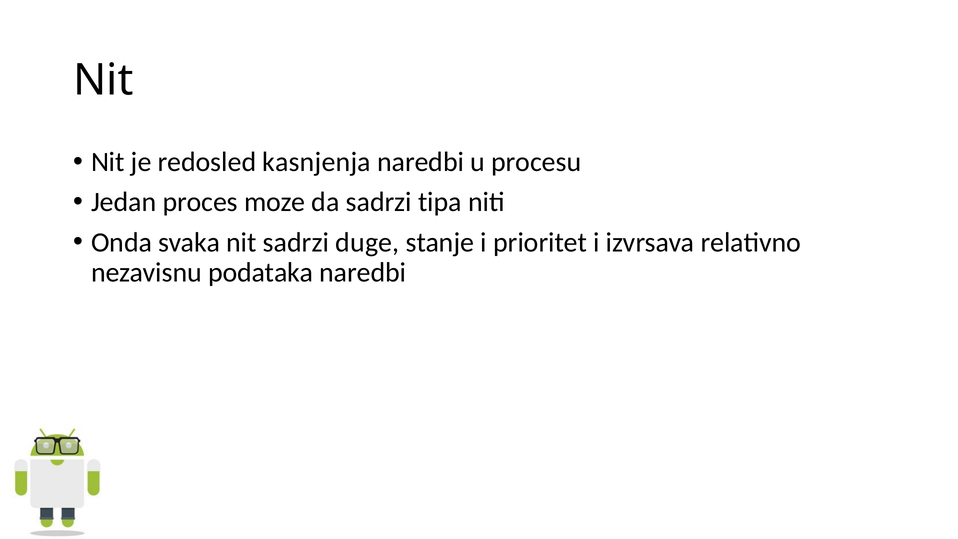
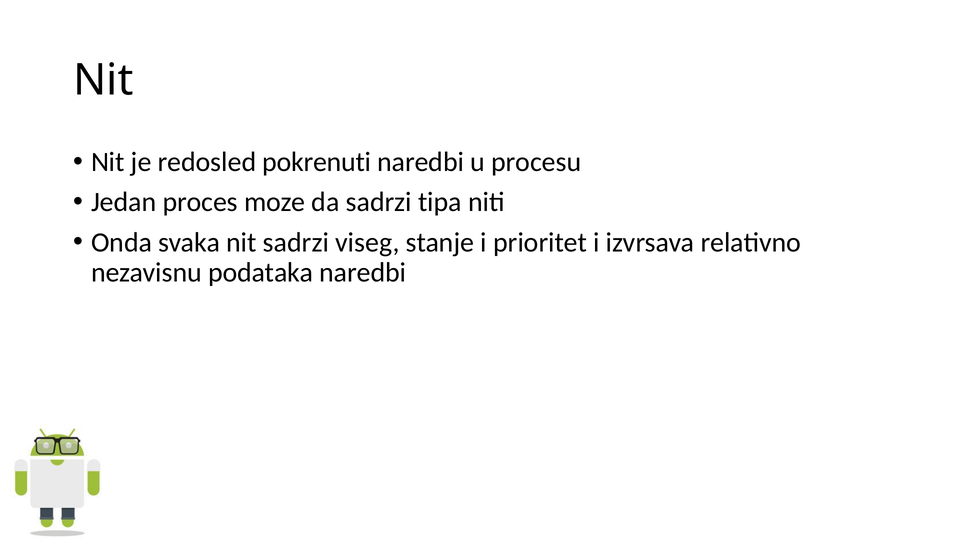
kasnjenja: kasnjenja -> pokrenuti (317, 162)
duge: duge -> viseg (367, 242)
